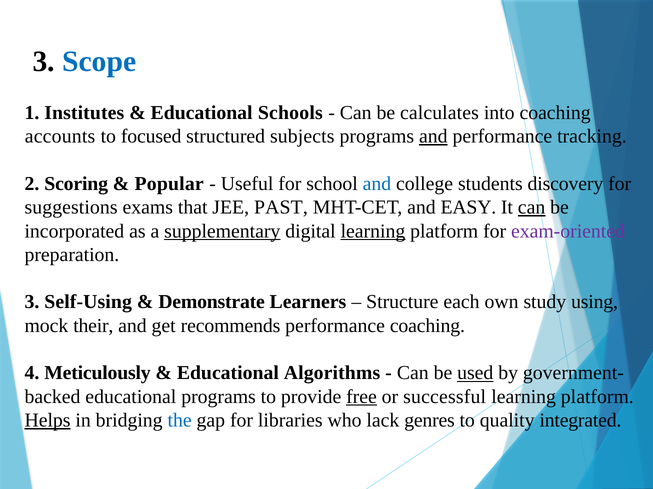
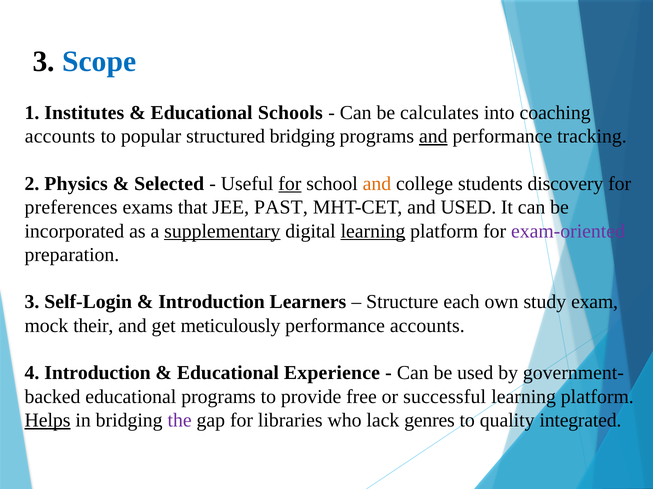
focused: focused -> popular (151, 137)
structured subjects: subjects -> bridging (302, 137)
Scoring: Scoring -> Physics (76, 184)
Popular: Popular -> Selected (169, 184)
for underline: none -> present (290, 184)
and colour: blue -> orange (377, 184)
suggestions: suggestions -> preferences (71, 208)
and EASY: EASY -> USED (468, 208)
can underline: present -> none (532, 208)
Self-Using: Self-Using -> Self-Login (88, 302)
Demonstrate: Demonstrate -> Introduction (212, 302)
using: using -> exam (595, 302)
recommends: recommends -> meticulously (231, 326)
performance coaching: coaching -> accounts (427, 326)
4 Meticulously: Meticulously -> Introduction (97, 373)
Algorithms: Algorithms -> Experience (332, 373)
used underline: present -> none (475, 373)
free underline: present -> none (361, 397)
the colour: blue -> purple (180, 421)
